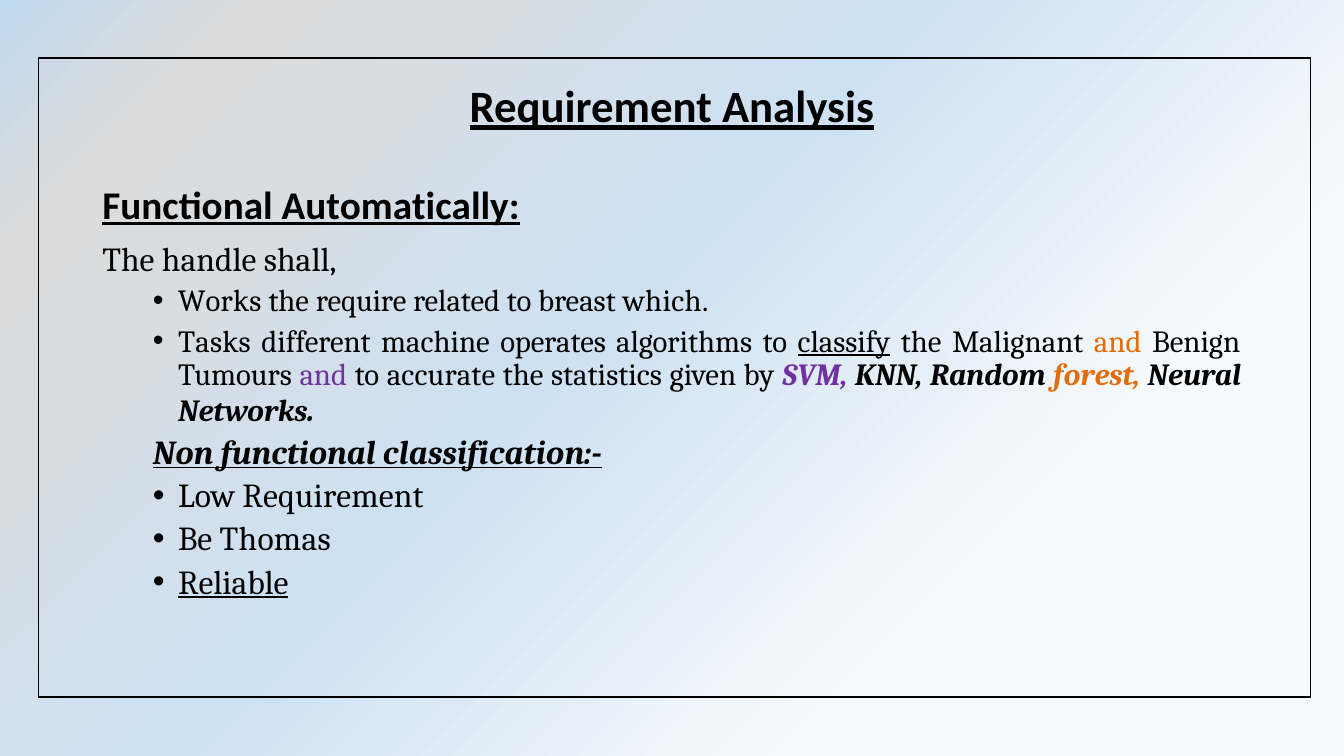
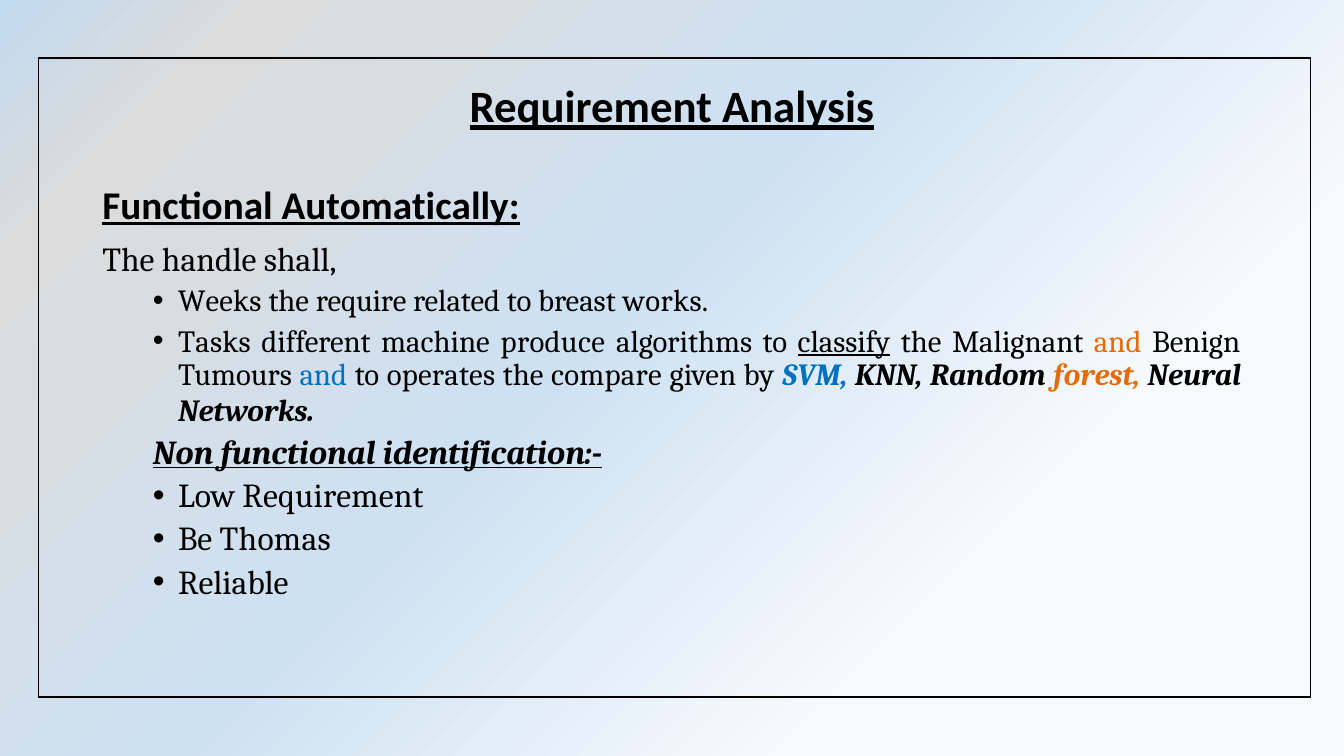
Works: Works -> Weeks (220, 302)
which: which -> works (666, 302)
operates: operates -> produce (553, 342)
and colour: purple -> blue (323, 375)
accurate: accurate -> operates (441, 375)
statistics: statistics -> compare (606, 375)
SVM colour: purple -> blue (815, 375)
classification:-: classification:- -> identification:- (492, 453)
Reliable underline: present -> none (233, 583)
